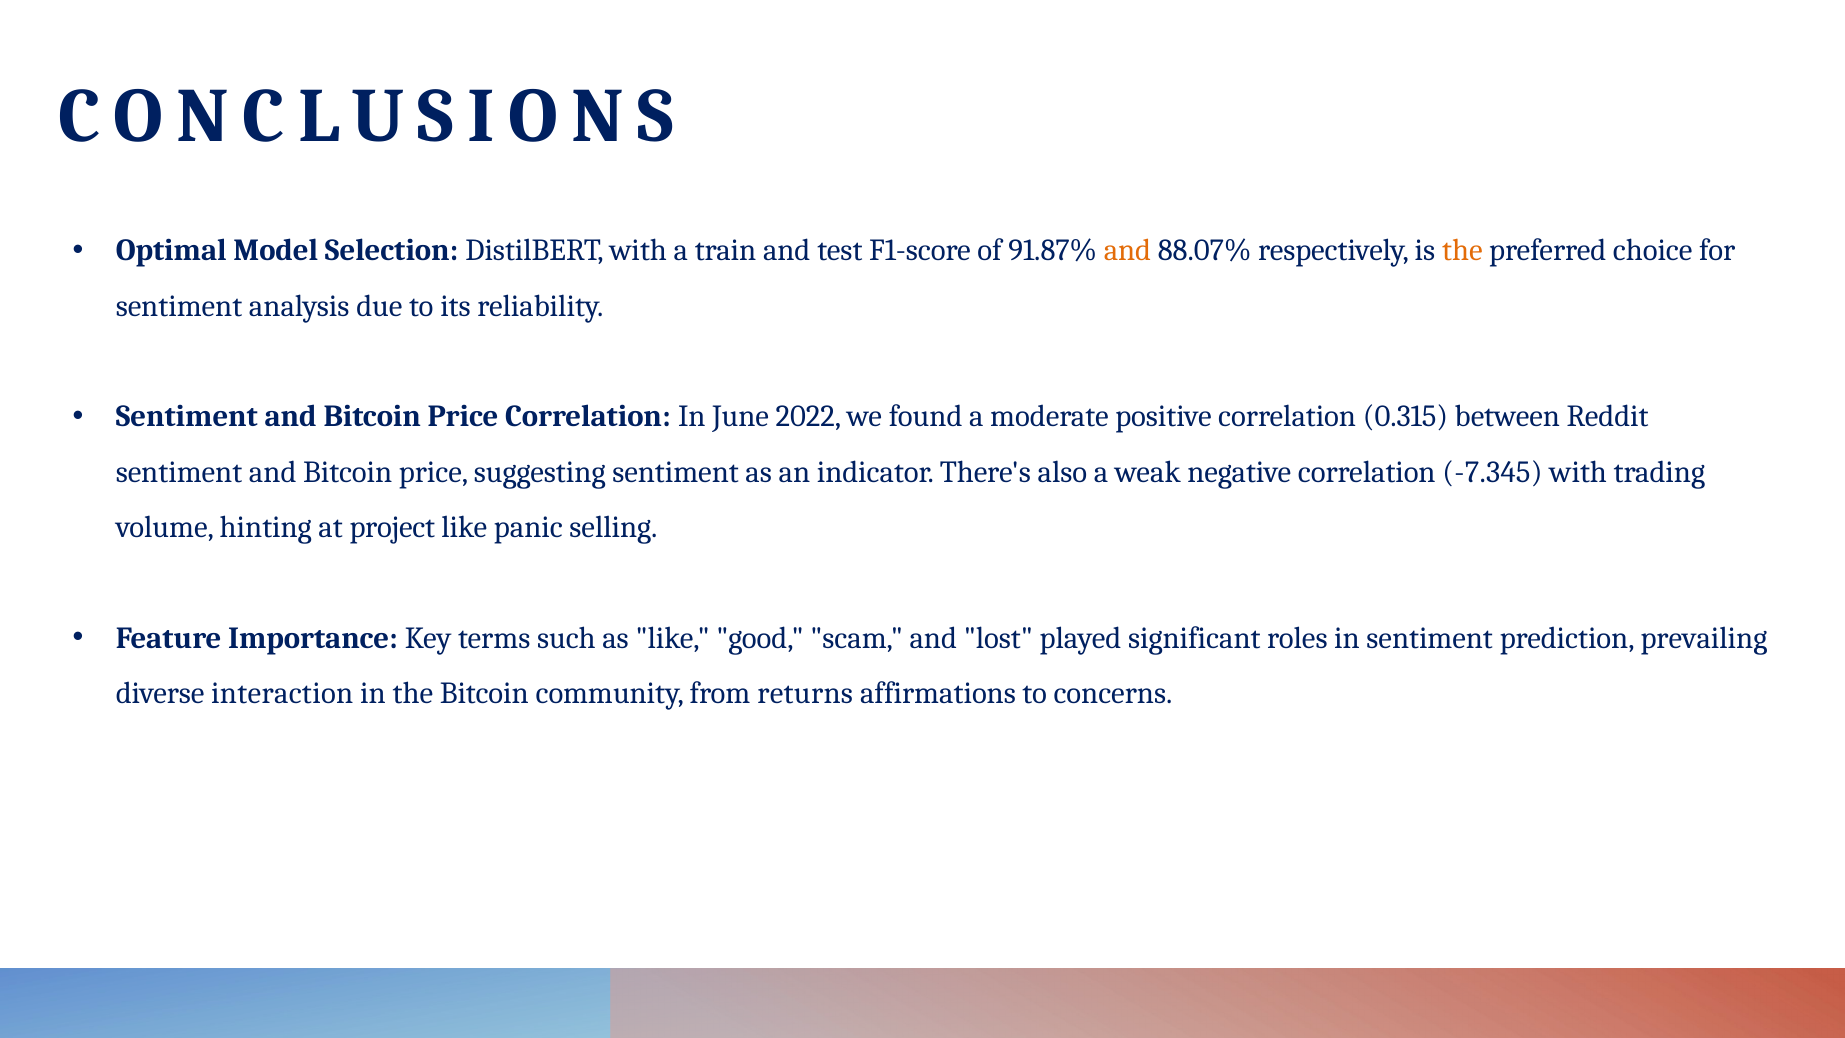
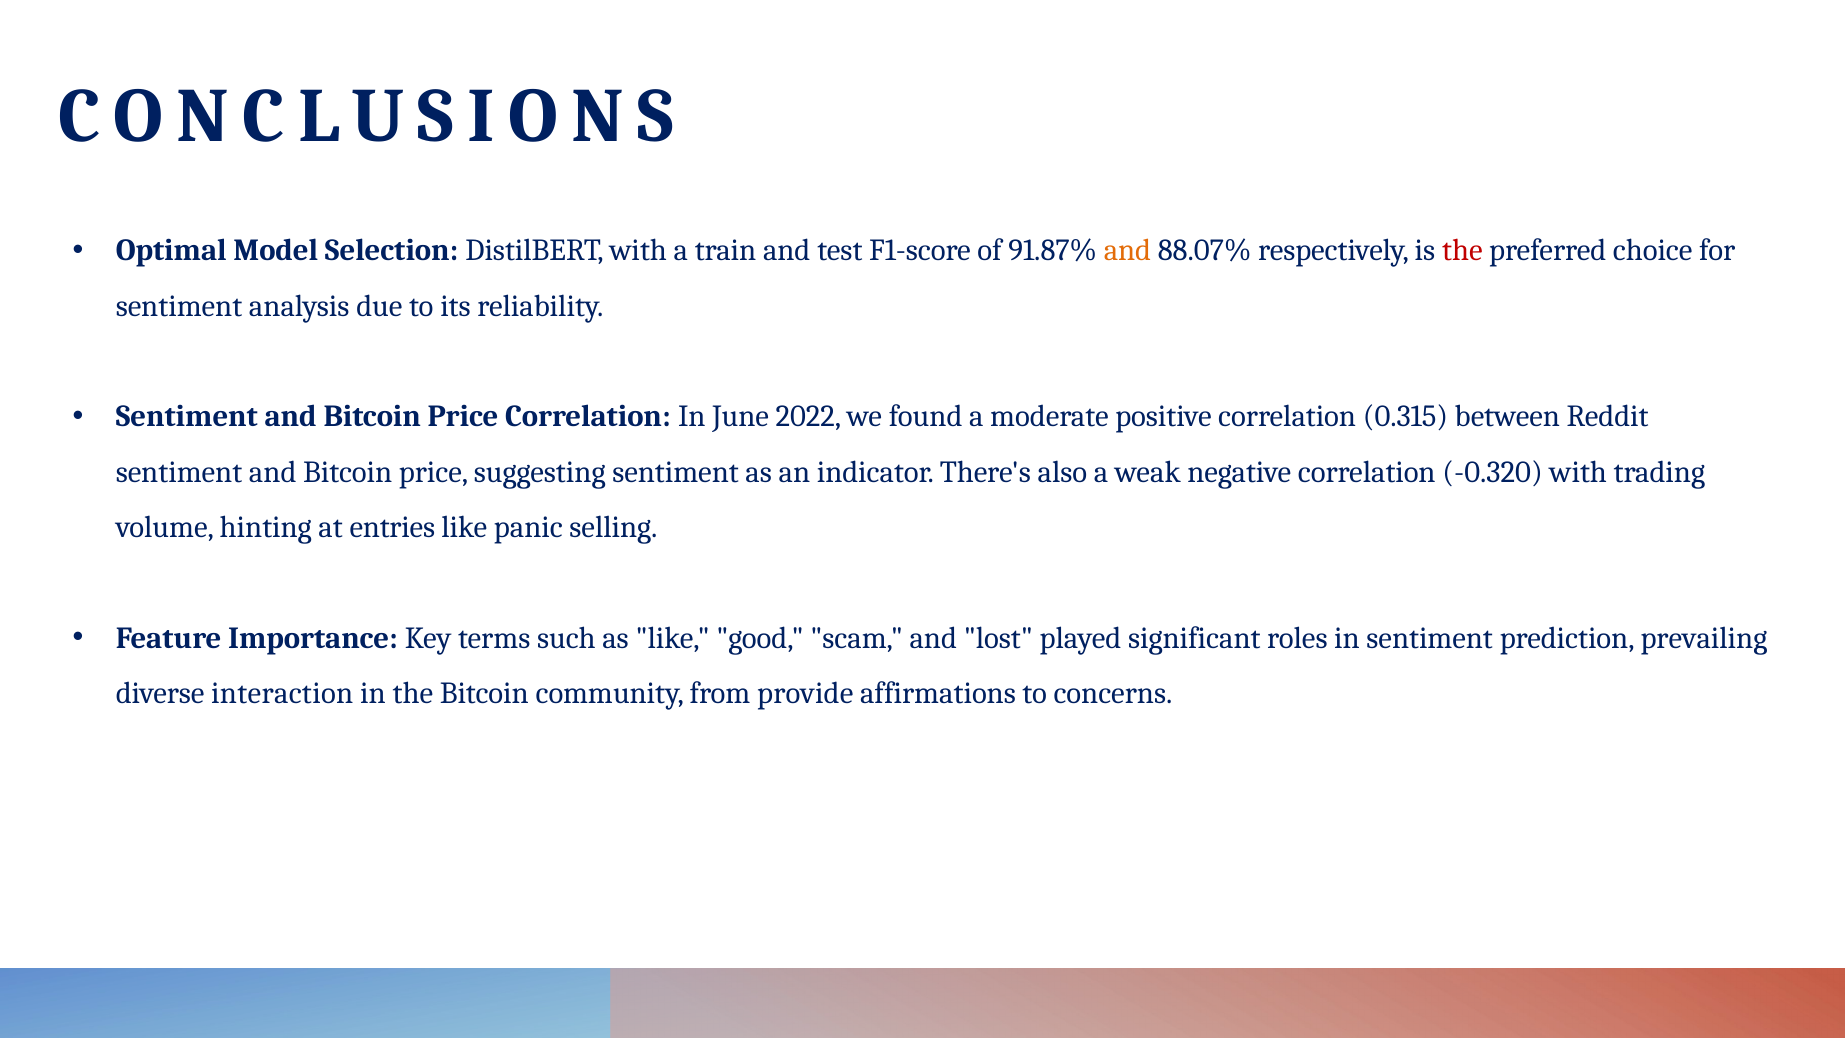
the colour: orange -> red (1462, 251)
-7.345: -7.345 -> -0.320 (1493, 472)
project: project -> entries (392, 527)
returns: returns -> provide (805, 693)
